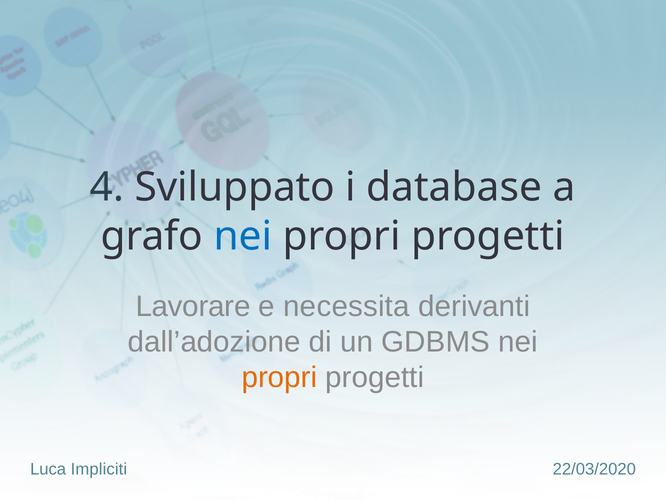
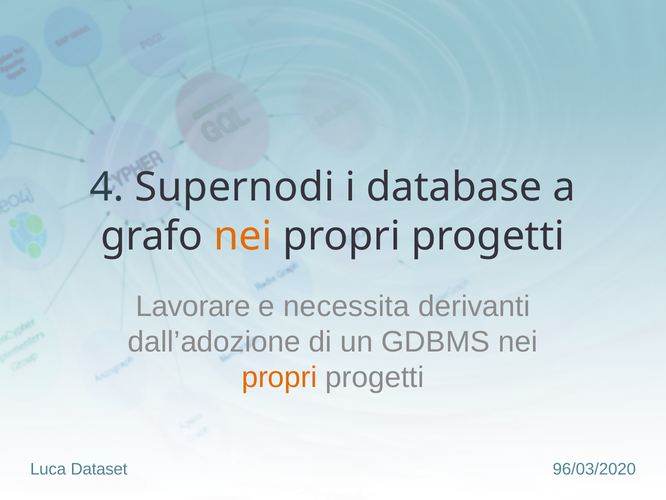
Sviluppato: Sviluppato -> Supernodi (235, 187)
nei colour: blue -> orange (243, 236)
Impliciti: Impliciti -> Dataset (99, 469)
22/03/2020: 22/03/2020 -> 96/03/2020 (594, 469)
